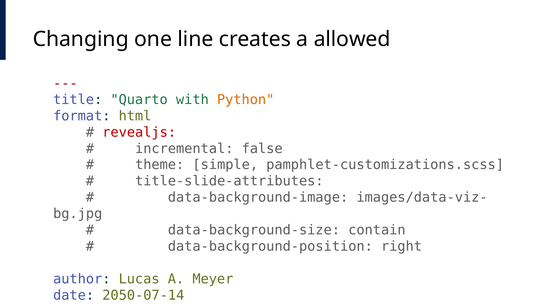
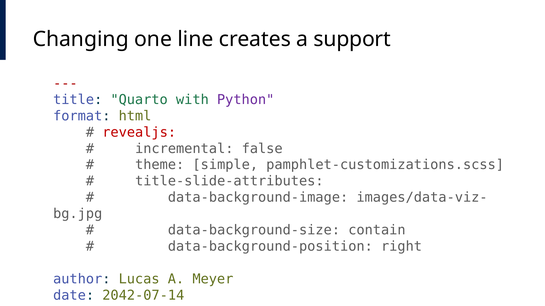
allowed: allowed -> support (352, 39)
Python colour: orange -> purple (246, 100)
2050-07-14: 2050-07-14 -> 2042-07-14 (143, 296)
